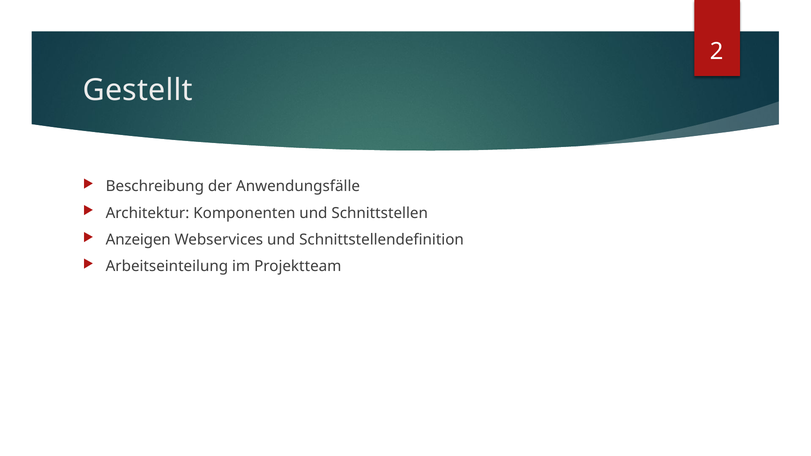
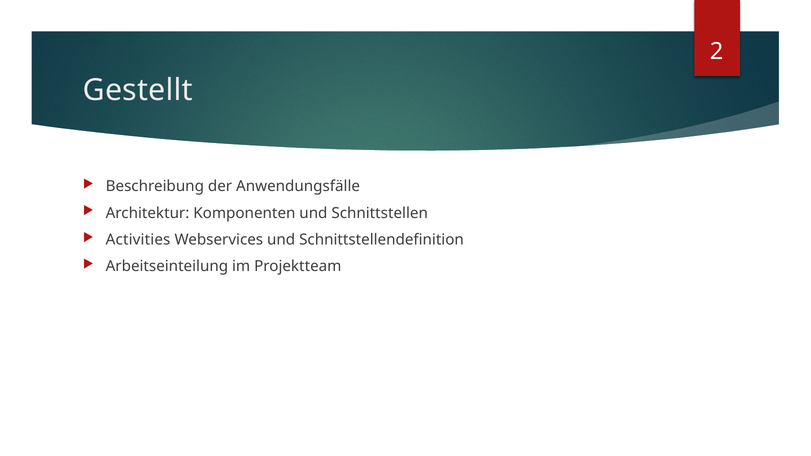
Anzeigen: Anzeigen -> Activities (138, 240)
